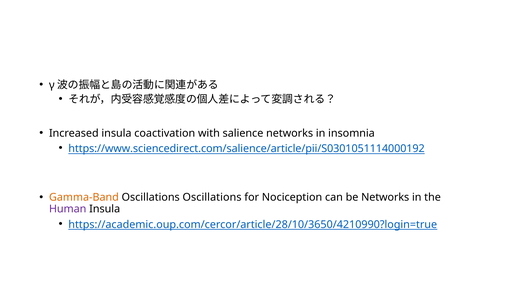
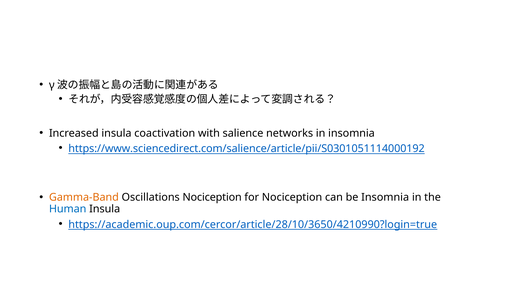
Oscillations Oscillations: Oscillations -> Nociception (212, 198)
be Networks: Networks -> Insomnia (385, 198)
Human colour: purple -> blue (68, 209)
